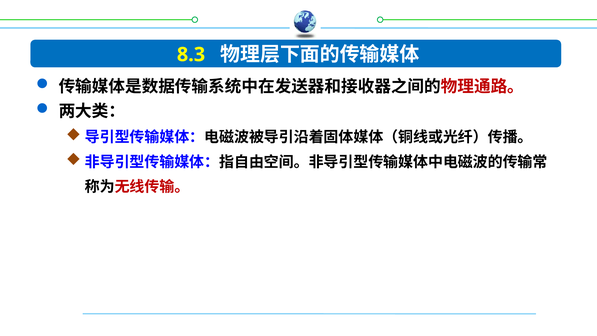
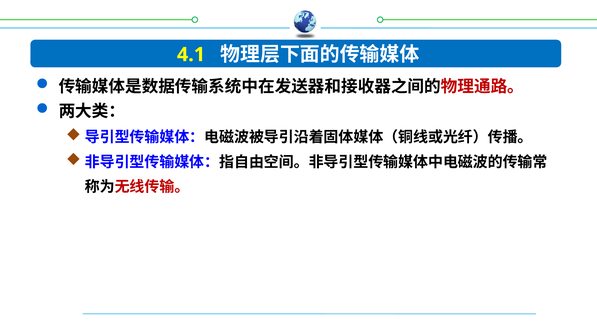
8.3: 8.3 -> 4.1 (191, 55)
